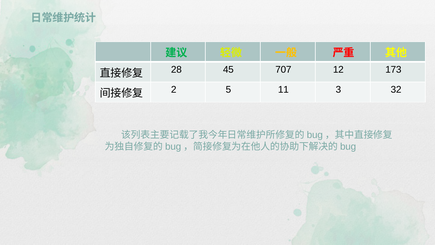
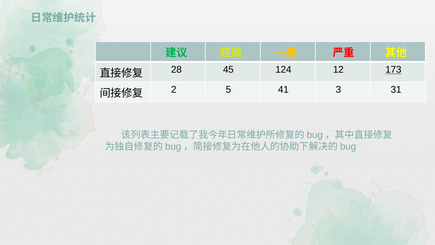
707: 707 -> 124 (283, 70)
173 underline: none -> present (393, 70)
11: 11 -> 41 (283, 90)
32: 32 -> 31 (396, 90)
